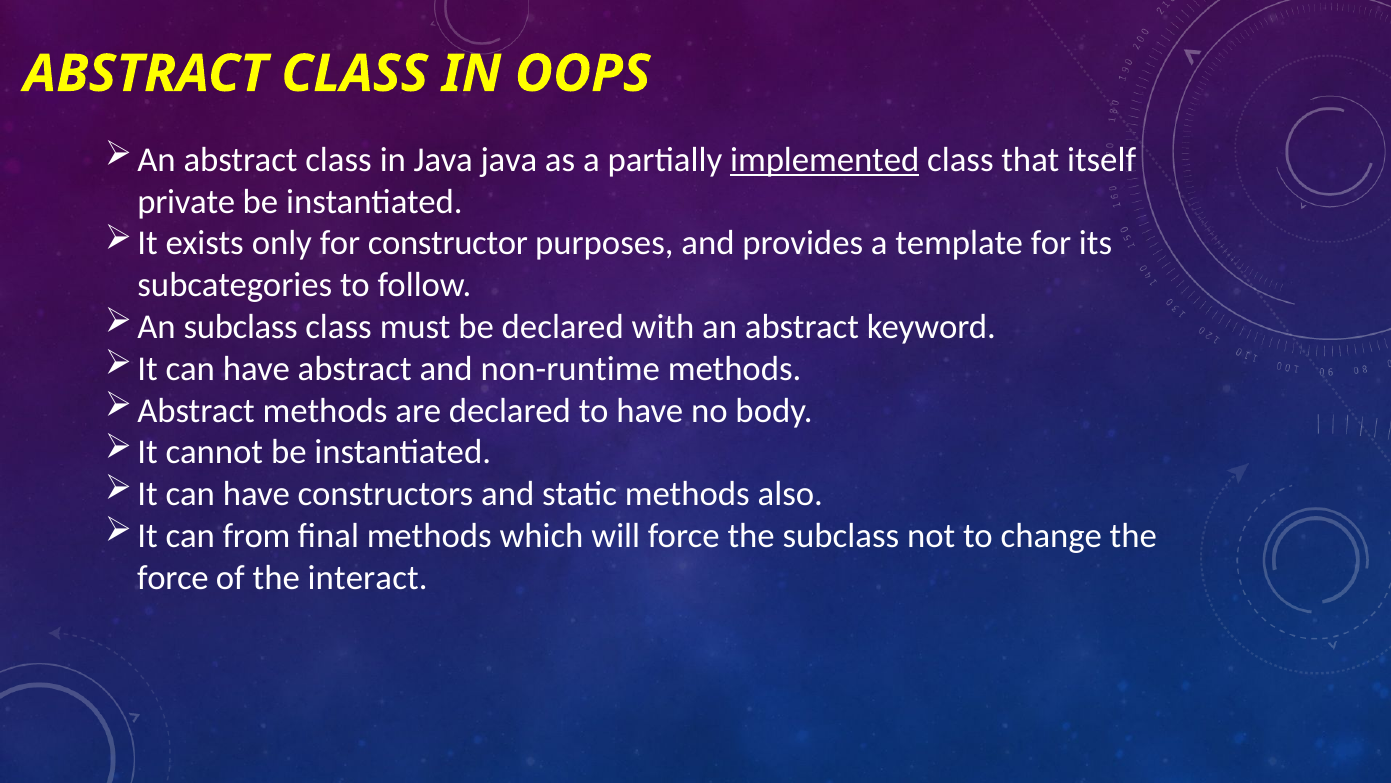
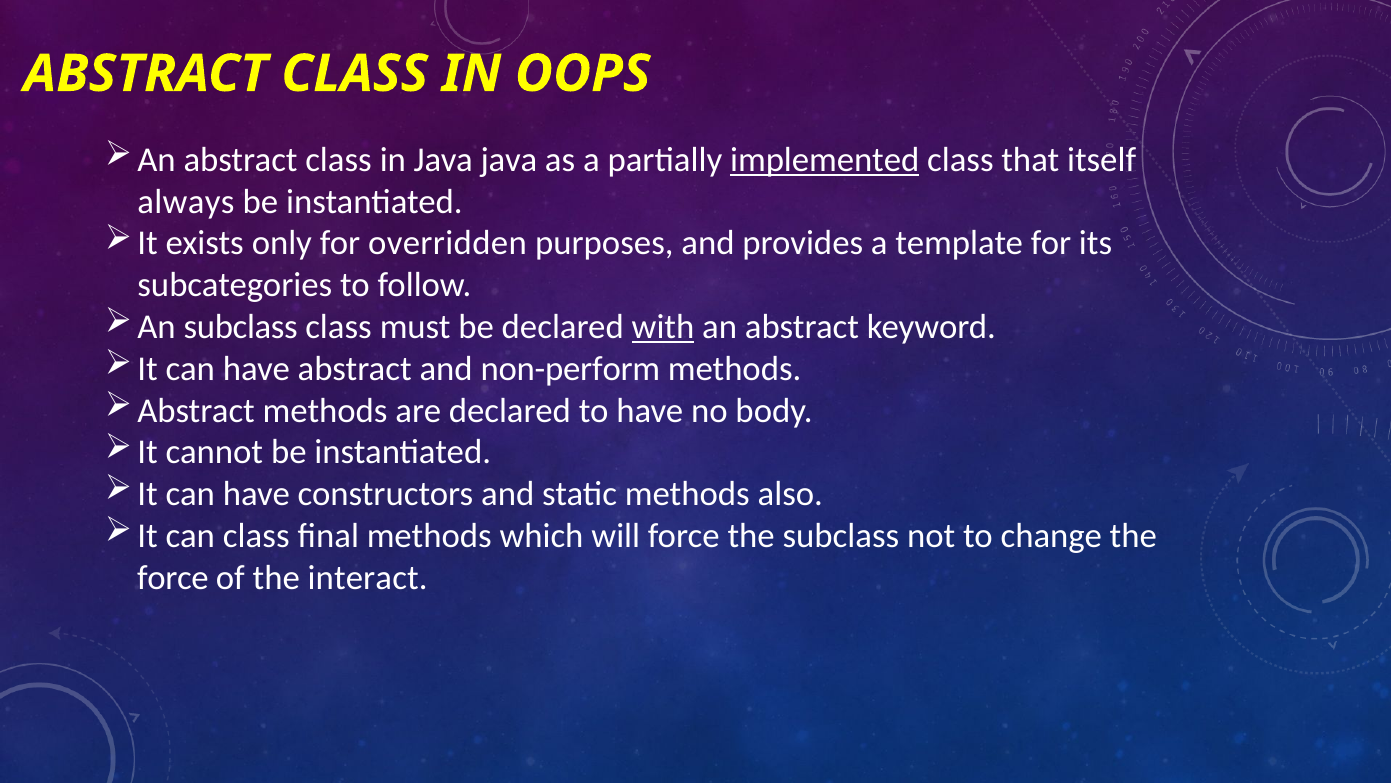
private: private -> always (186, 202)
constructor: constructor -> overridden (447, 243)
with underline: none -> present (663, 327)
non-runtime: non-runtime -> non-perform (570, 369)
can from: from -> class (256, 535)
